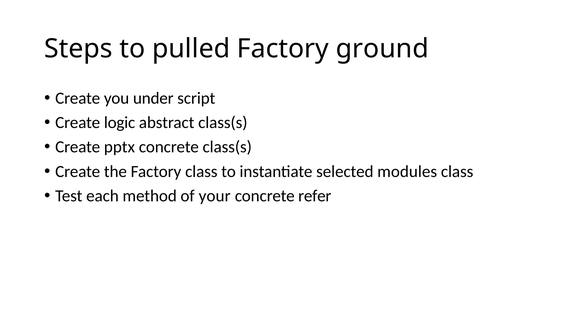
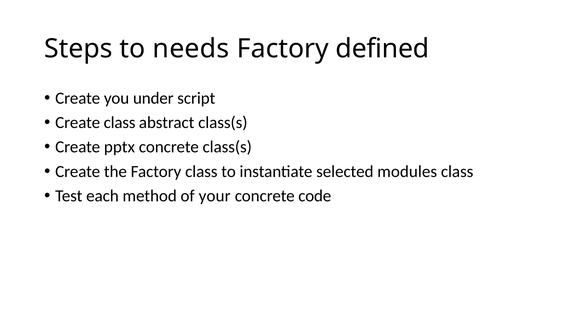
pulled: pulled -> needs (191, 49)
ground: ground -> defined (382, 49)
Create logic: logic -> class (120, 123)
refer: refer -> code (315, 196)
